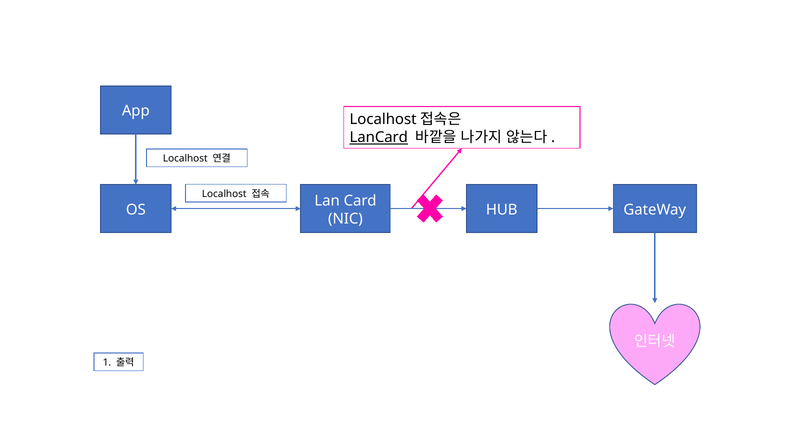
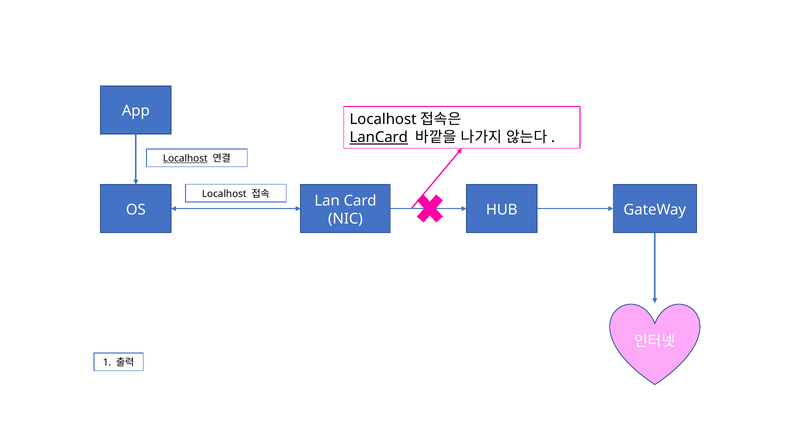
Localhost underline: none -> present (185, 159)
